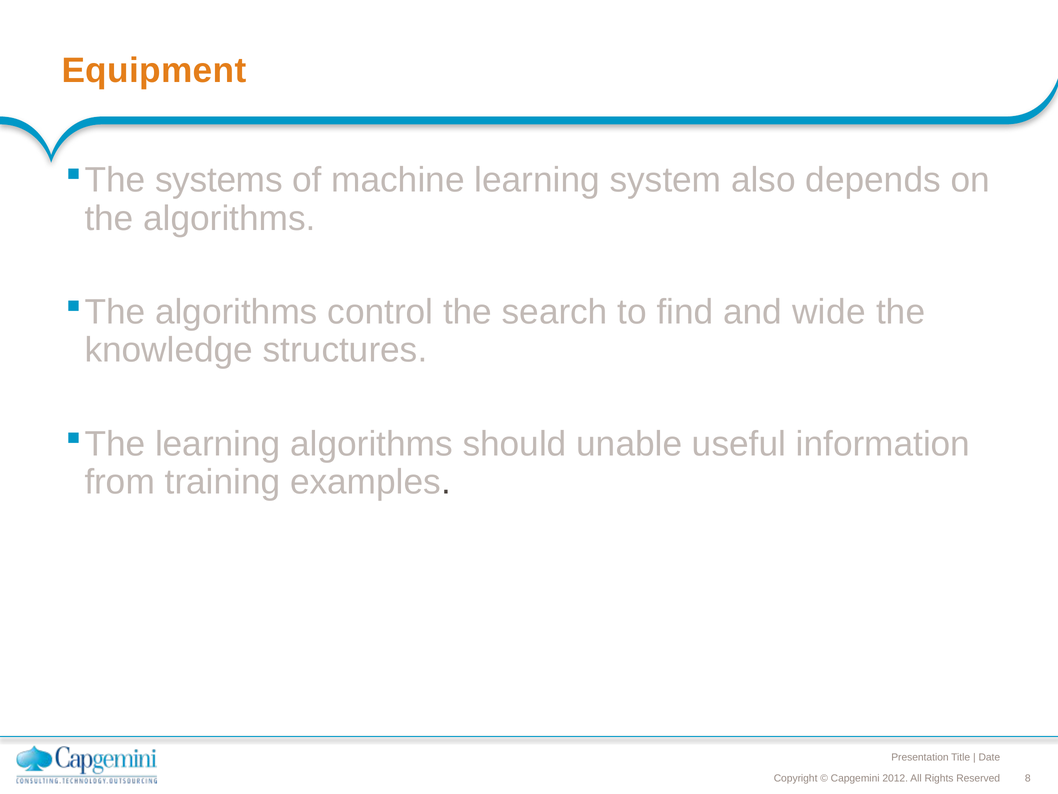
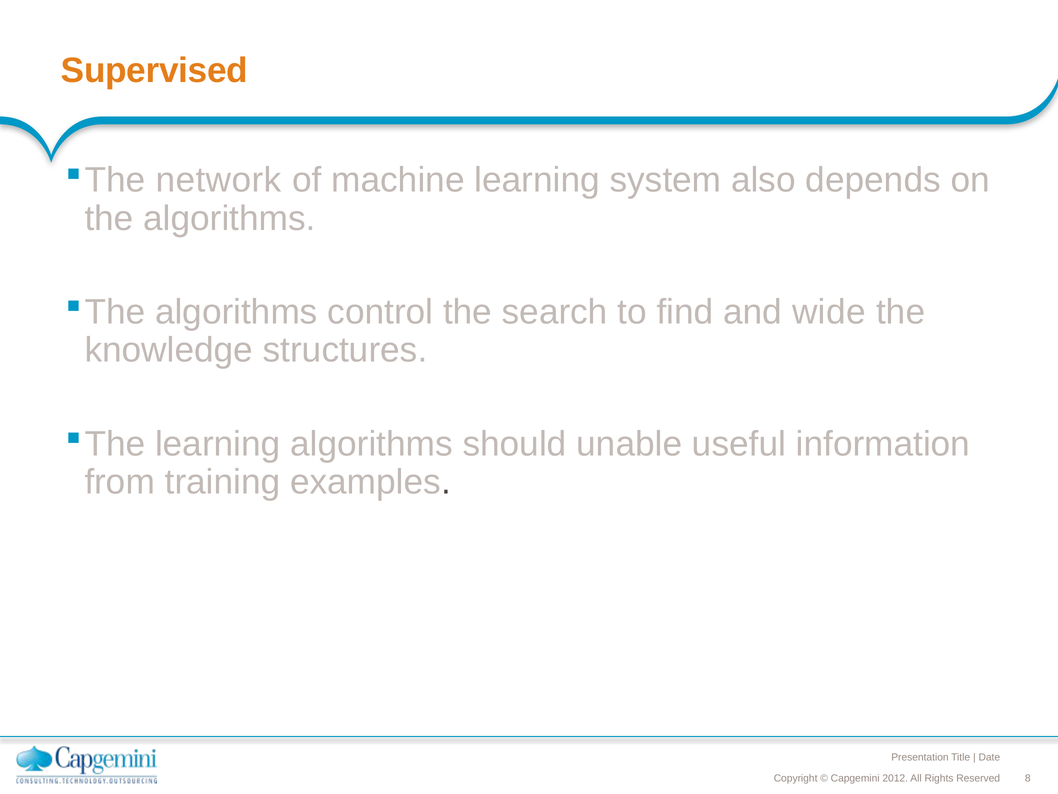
Equipment: Equipment -> Supervised (154, 71)
systems: systems -> network (219, 180)
